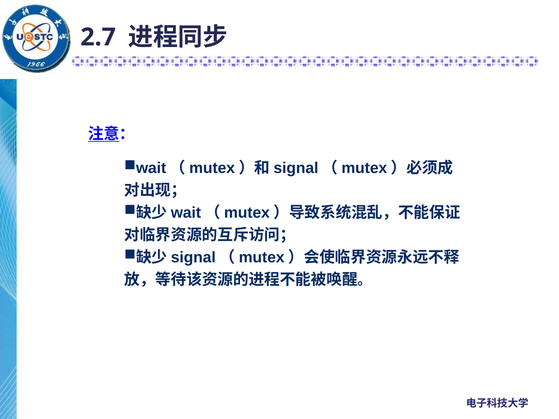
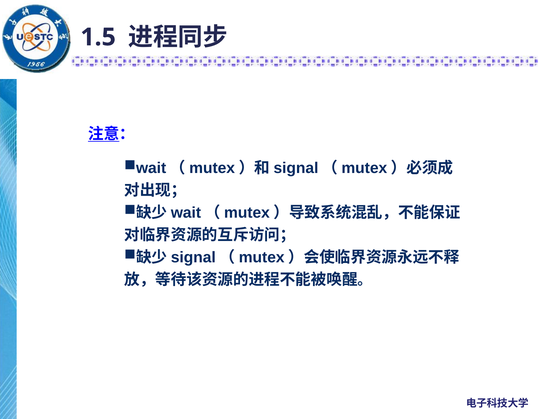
2.7: 2.7 -> 1.5 (98, 37)
